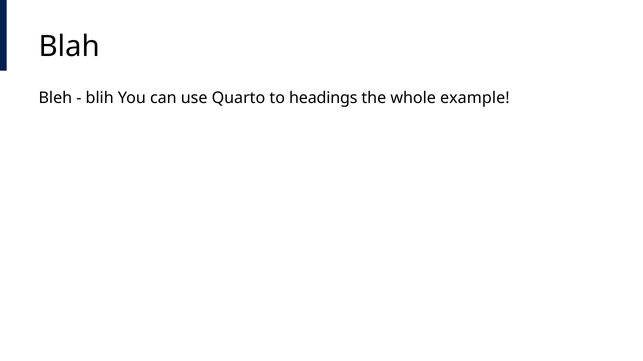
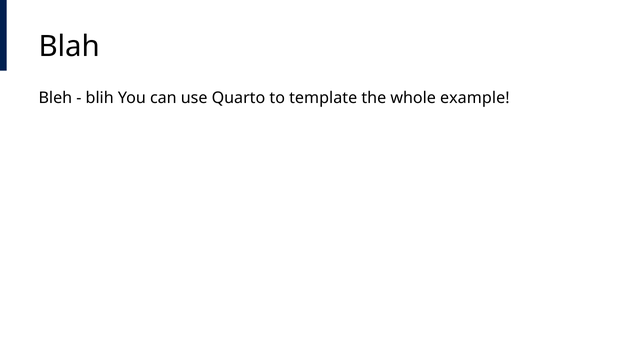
headings: headings -> template (323, 98)
